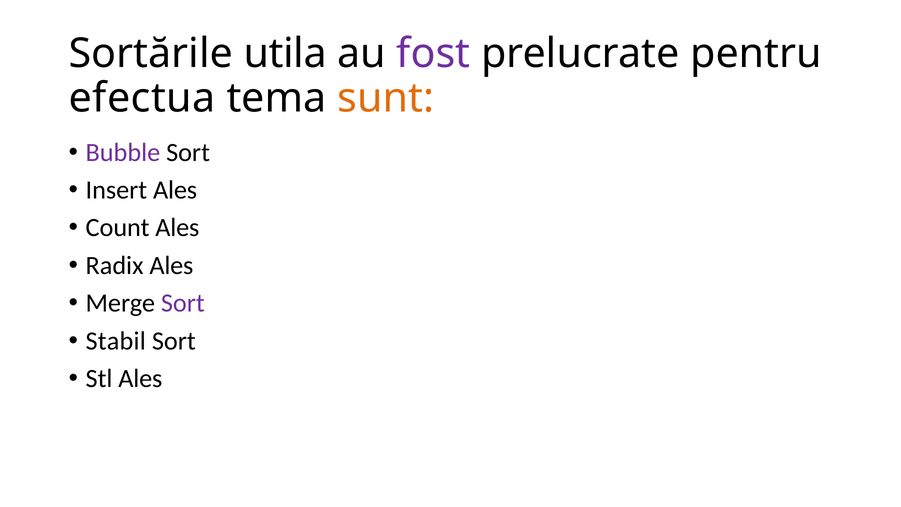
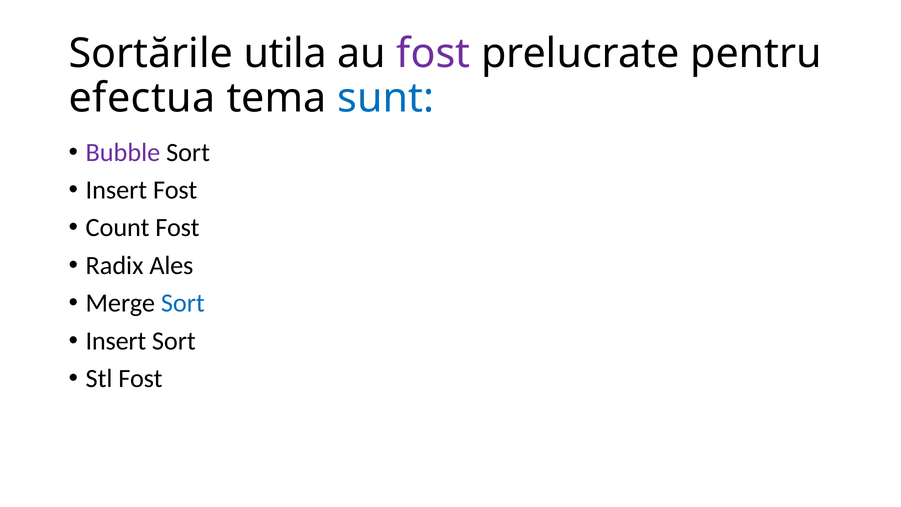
sunt colour: orange -> blue (386, 98)
Insert Ales: Ales -> Fost (175, 190)
Count Ales: Ales -> Fost (177, 228)
Sort colour: purple -> blue (183, 303)
Stabil: Stabil -> Insert (116, 341)
Stl Ales: Ales -> Fost (140, 379)
